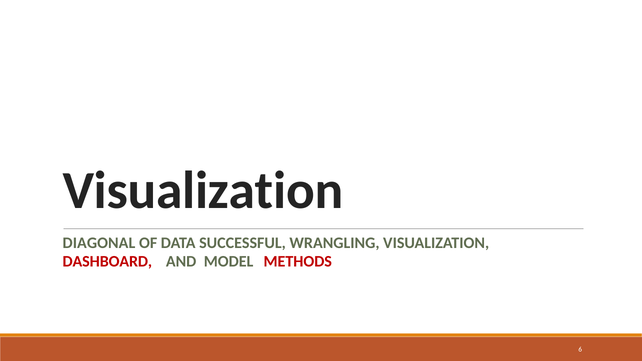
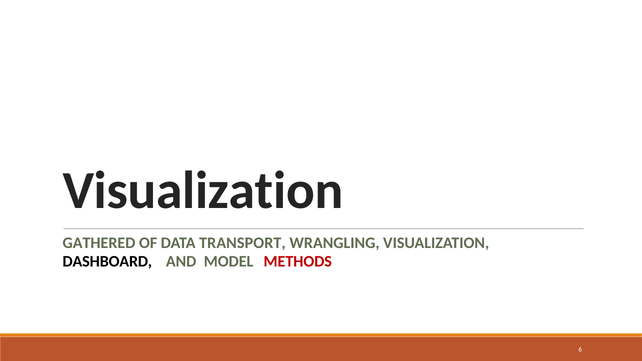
DIAGONAL: DIAGONAL -> GATHERED (99, 243)
SUCCESSFUL: SUCCESSFUL -> TRANSPORT (242, 243)
DASHBOARD colour: red -> black (107, 261)
